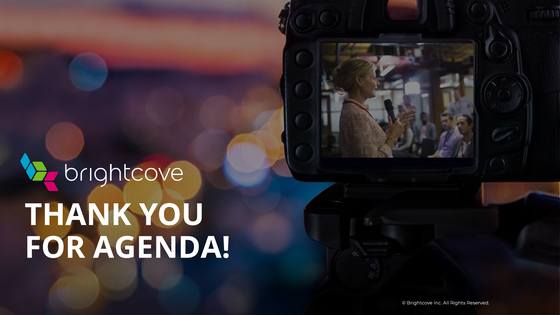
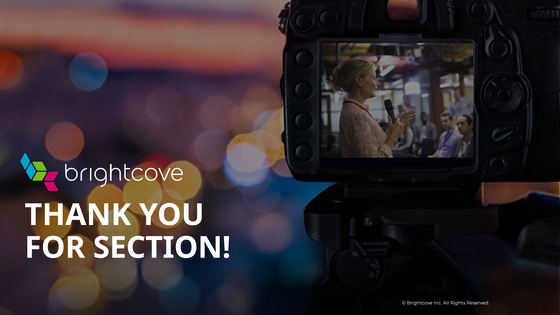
AGENDA: AGENDA -> SECTION (162, 248)
